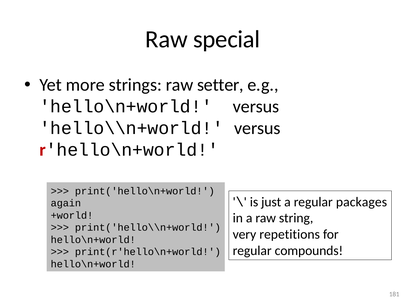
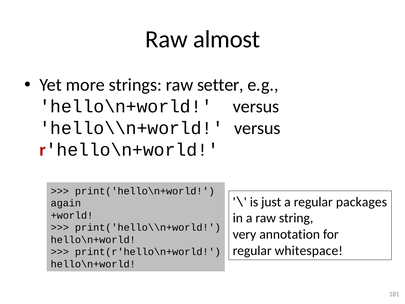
special: special -> almost (227, 39)
repetitions: repetitions -> annotation (290, 234)
compounds: compounds -> whitespace (309, 250)
